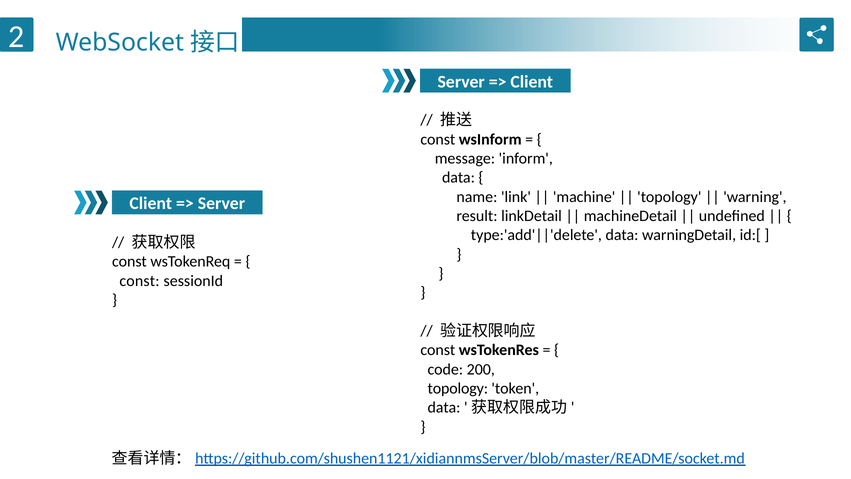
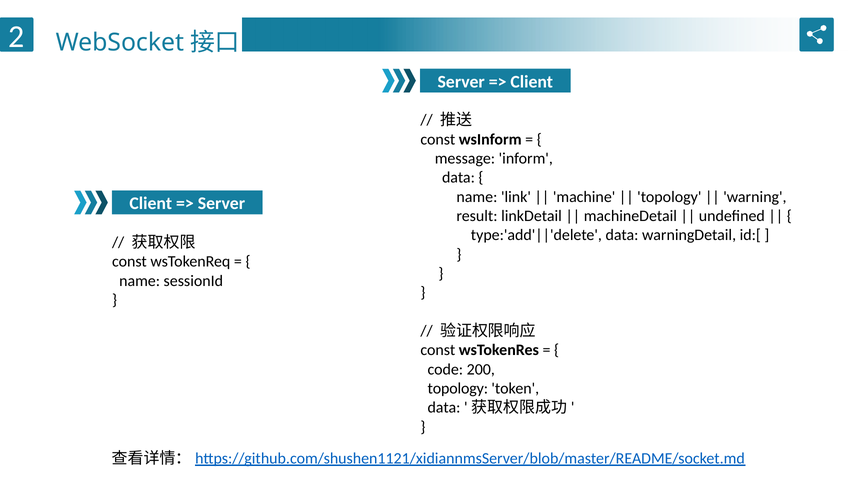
const: const -> name (140, 281)
